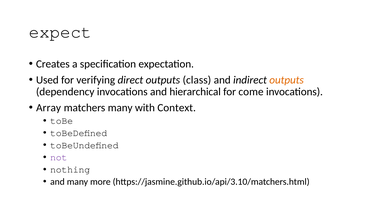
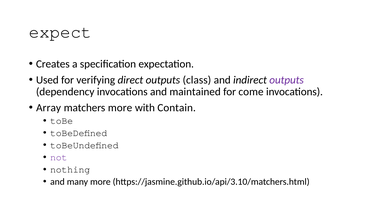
outputs colour: orange -> purple (287, 80)
hierarchical: hierarchical -> maintained (195, 92)
matchers many: many -> more (120, 108)
Context: Context -> Contain (177, 108)
